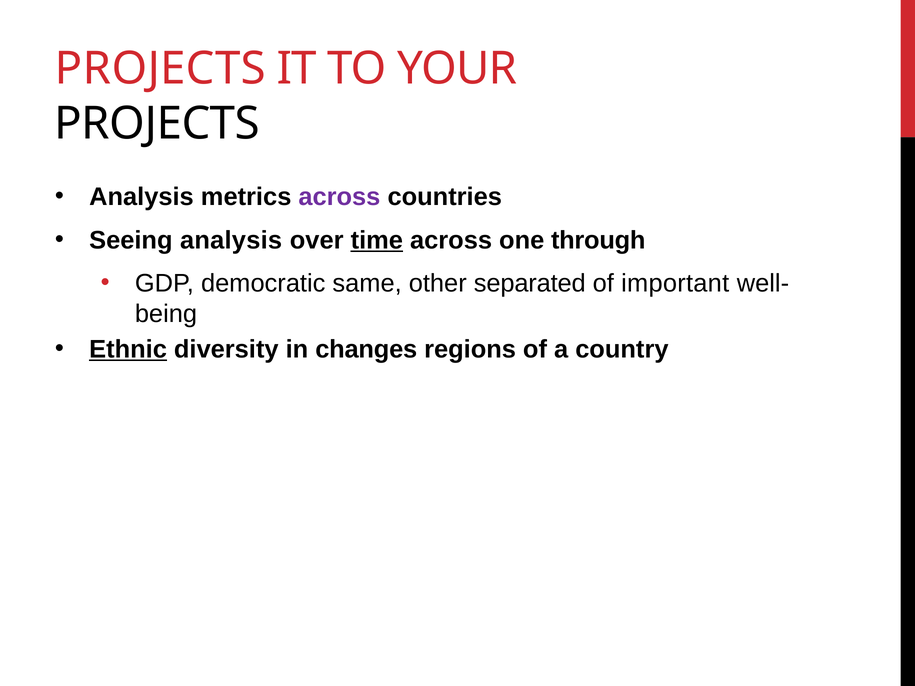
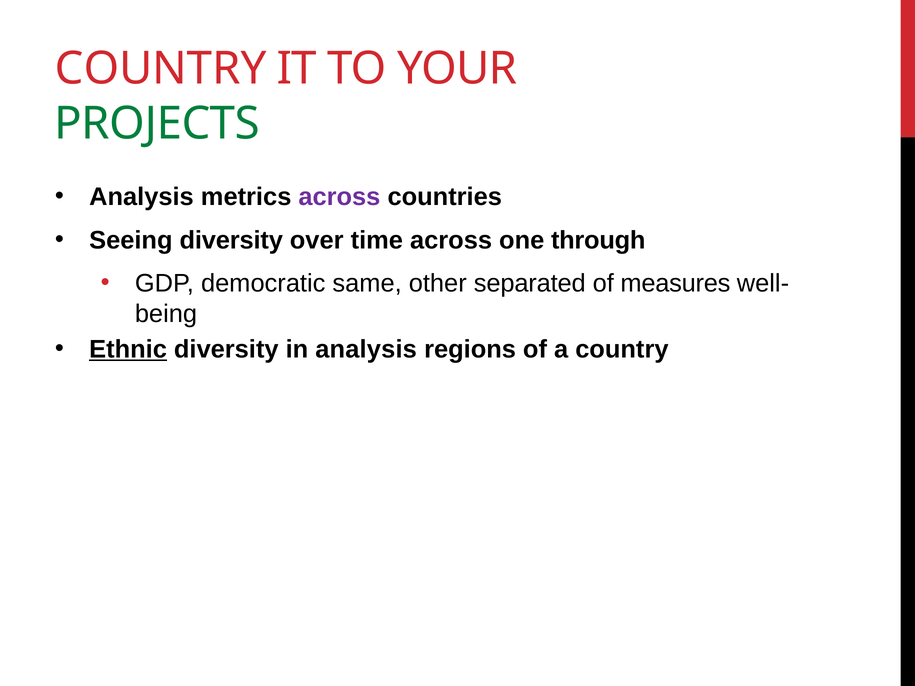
PROJECTS: PROJECTS -> COUNTRY (161, 69)
PROJECTS colour: black -> green (157, 124)
Seeing analysis: analysis -> diversity (231, 240)
time underline: present -> none (377, 240)
important: important -> measures (675, 283)
in changes: changes -> analysis (366, 350)
